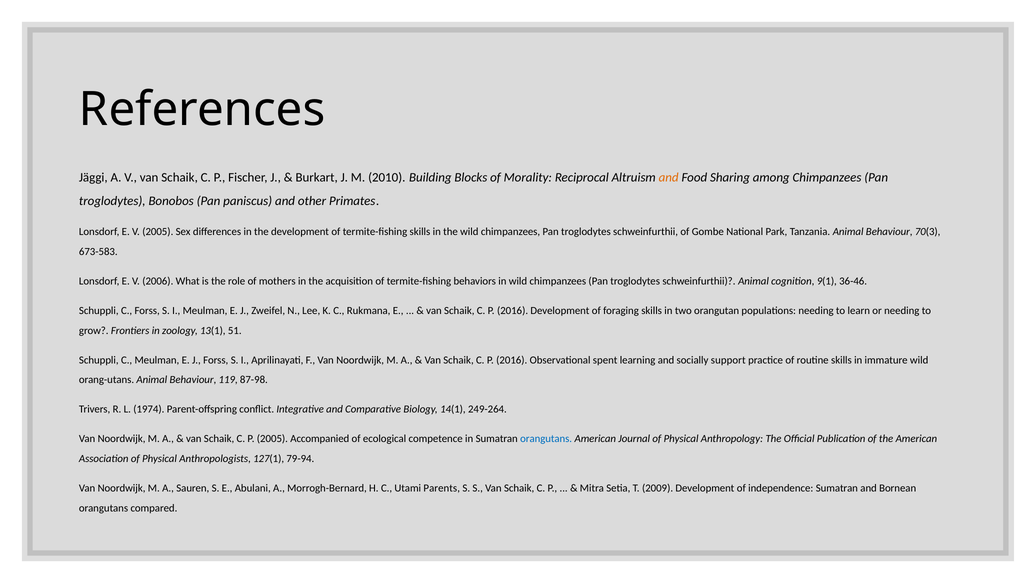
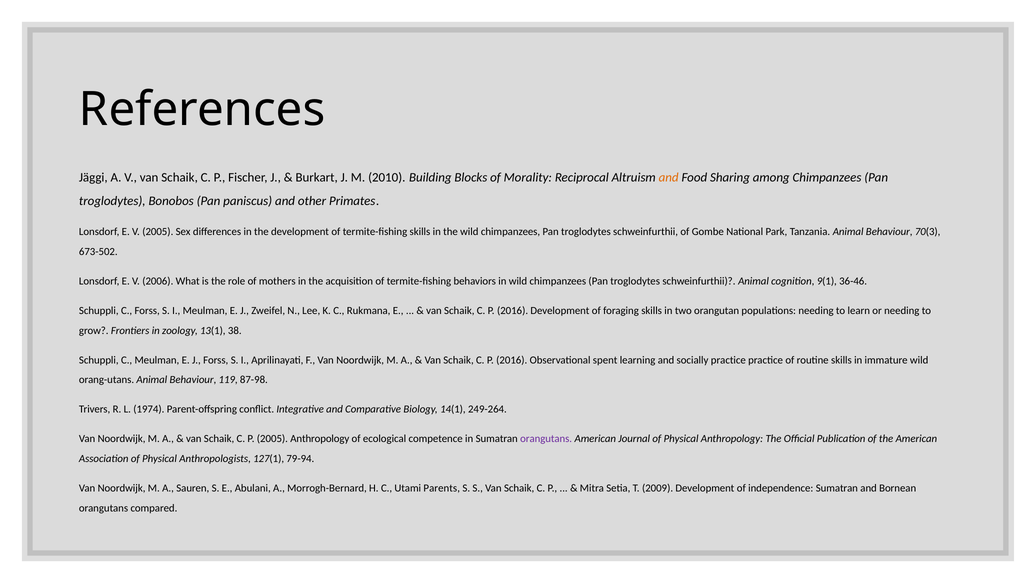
673-583: 673-583 -> 673-502 (98, 251)
51: 51 -> 38 (235, 330)
socially support: support -> practice (728, 360)
2005 Accompanied: Accompanied -> Anthropology (320, 439)
orangutans colour: blue -> purple (546, 439)
